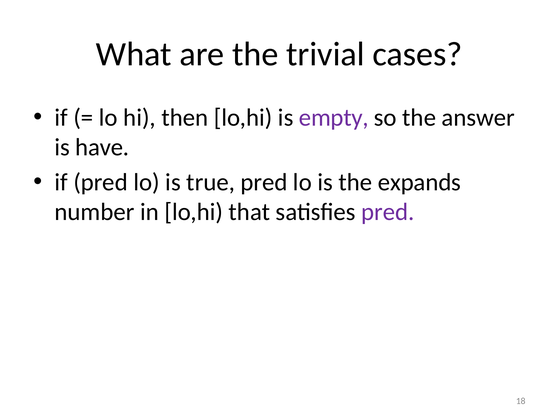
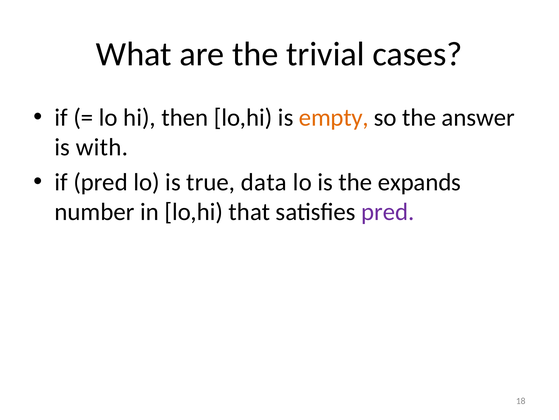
empty colour: purple -> orange (334, 117)
have: have -> with (102, 147)
true pred: pred -> data (264, 182)
